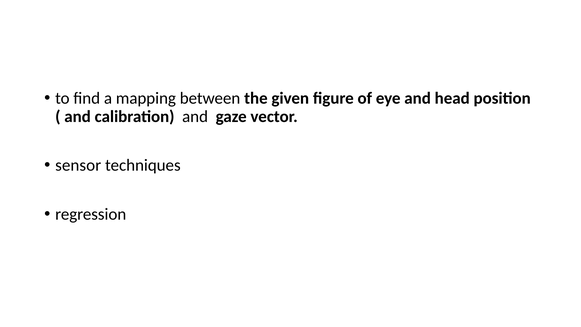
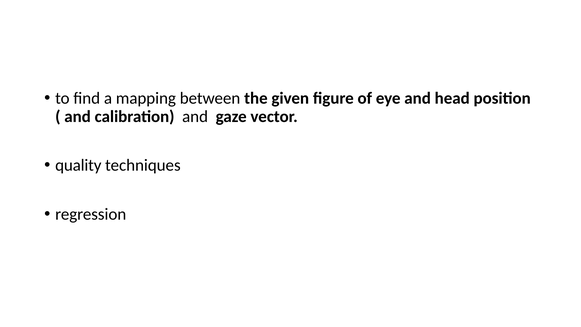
sensor: sensor -> quality (78, 165)
